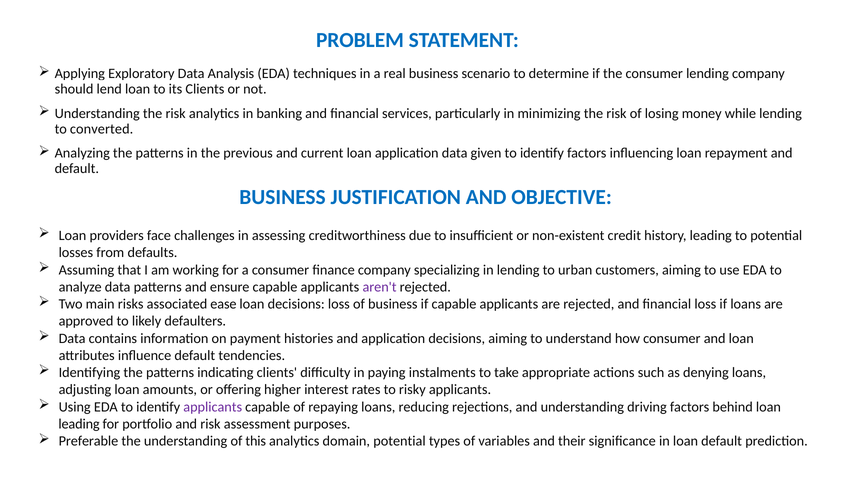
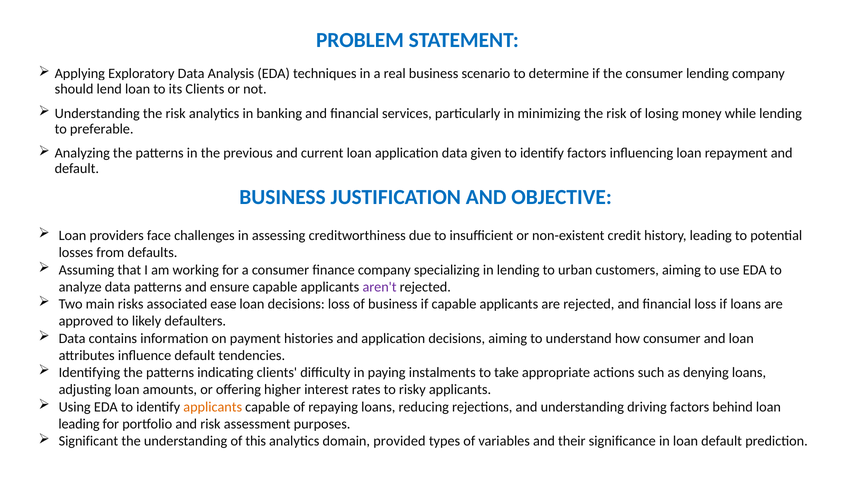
converted: converted -> preferable (102, 129)
applicants colour: purple -> orange (213, 407)
Preferable: Preferable -> Significant (88, 441)
domain potential: potential -> provided (399, 441)
